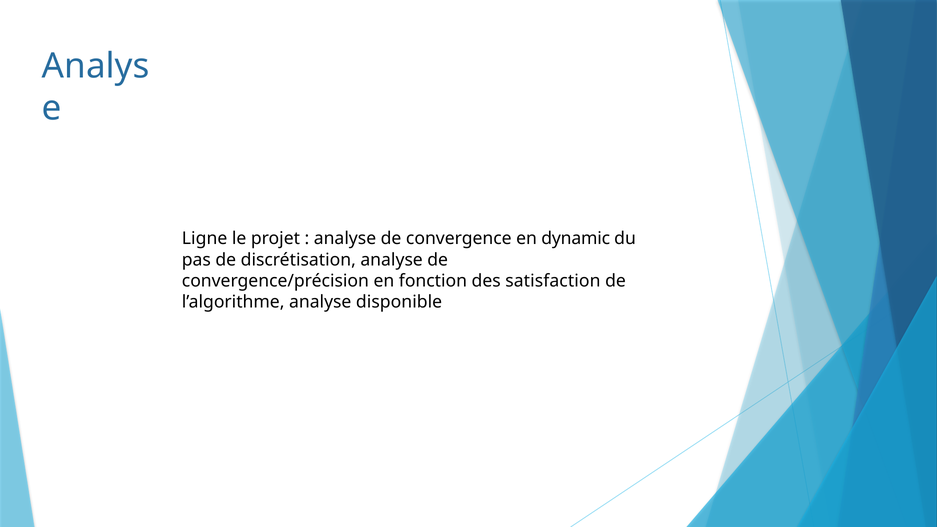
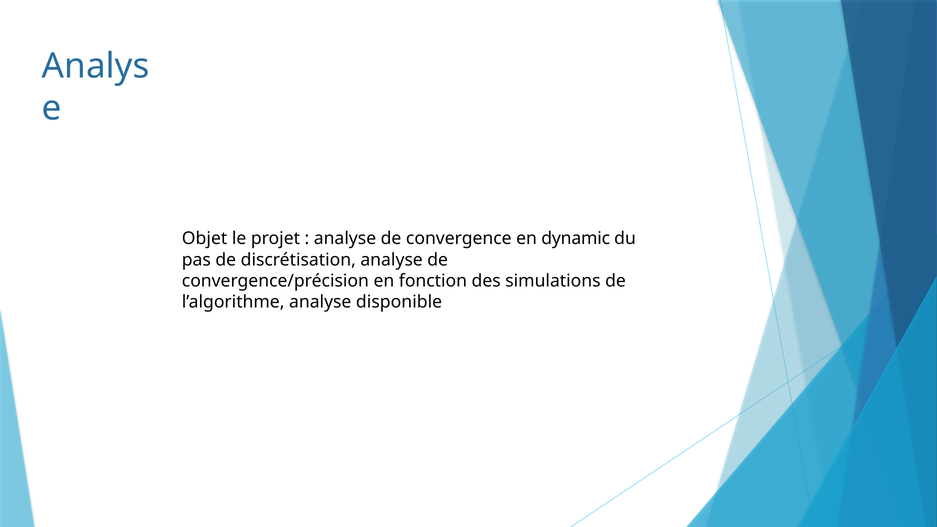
Ligne: Ligne -> Objet (205, 239)
satisfaction: satisfaction -> simulations (553, 281)
